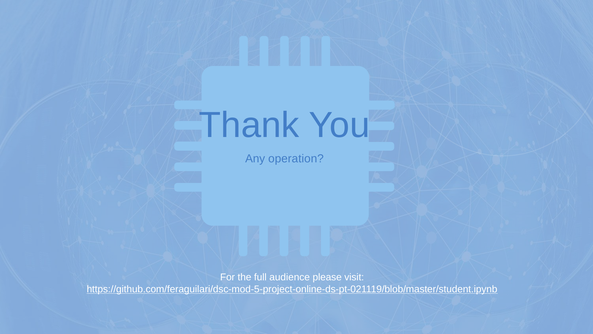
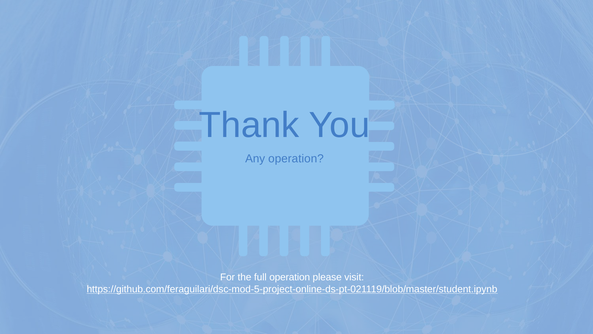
full audience: audience -> operation (290, 277)
